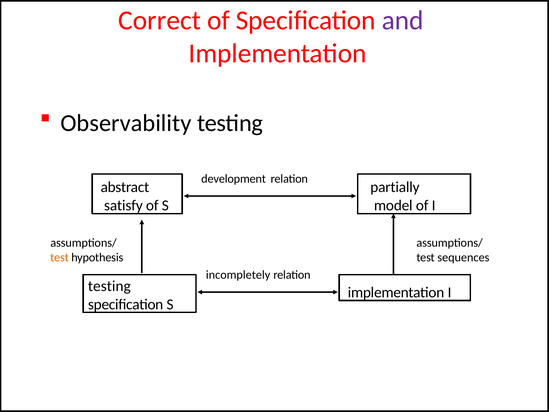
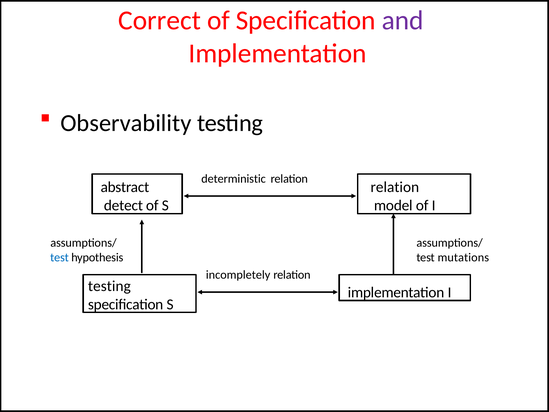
development: development -> deterministic (234, 179)
partially: partially -> relation (395, 187)
satisfy: satisfy -> detect (123, 205)
test colour: orange -> blue (60, 257)
sequences: sequences -> mutations (463, 257)
